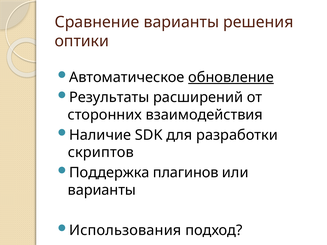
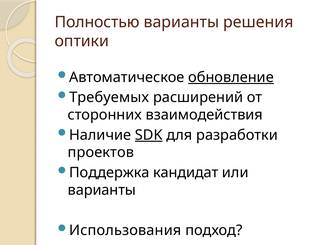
Сравнение: Сравнение -> Полностью (97, 22)
Результаты: Результаты -> Требуемых (109, 98)
SDK underline: none -> present (149, 135)
скриптов: скриптов -> проектов (101, 153)
плагинов: плагинов -> кандидат (186, 173)
